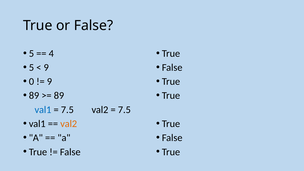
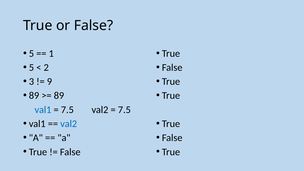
4: 4 -> 1 (51, 53)
9: 9 -> 2 (46, 68)
0: 0 -> 3 (31, 82)
val2 colour: orange -> blue (69, 124)
